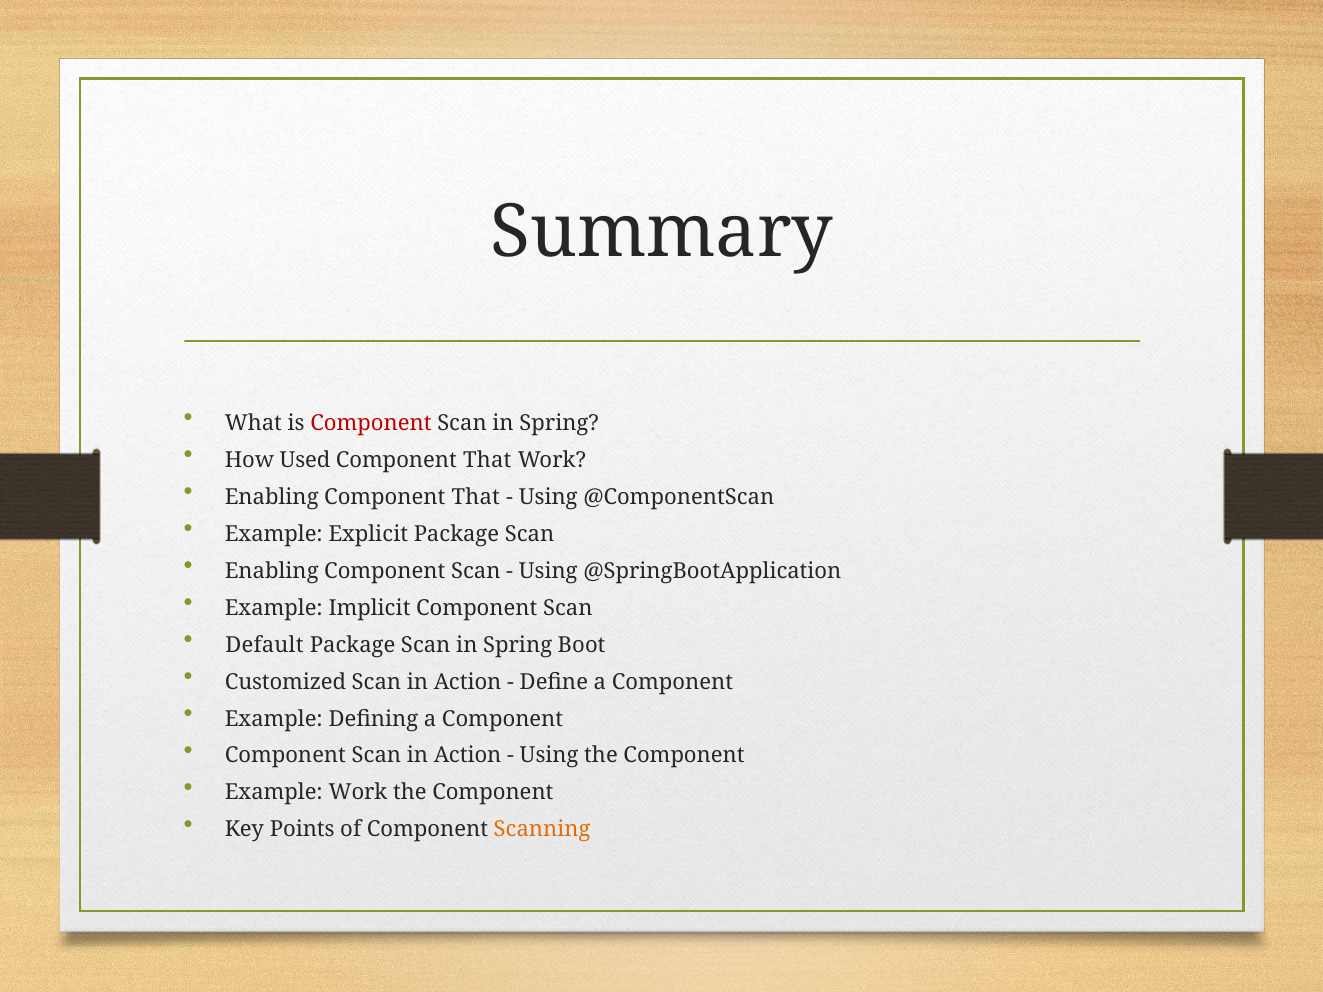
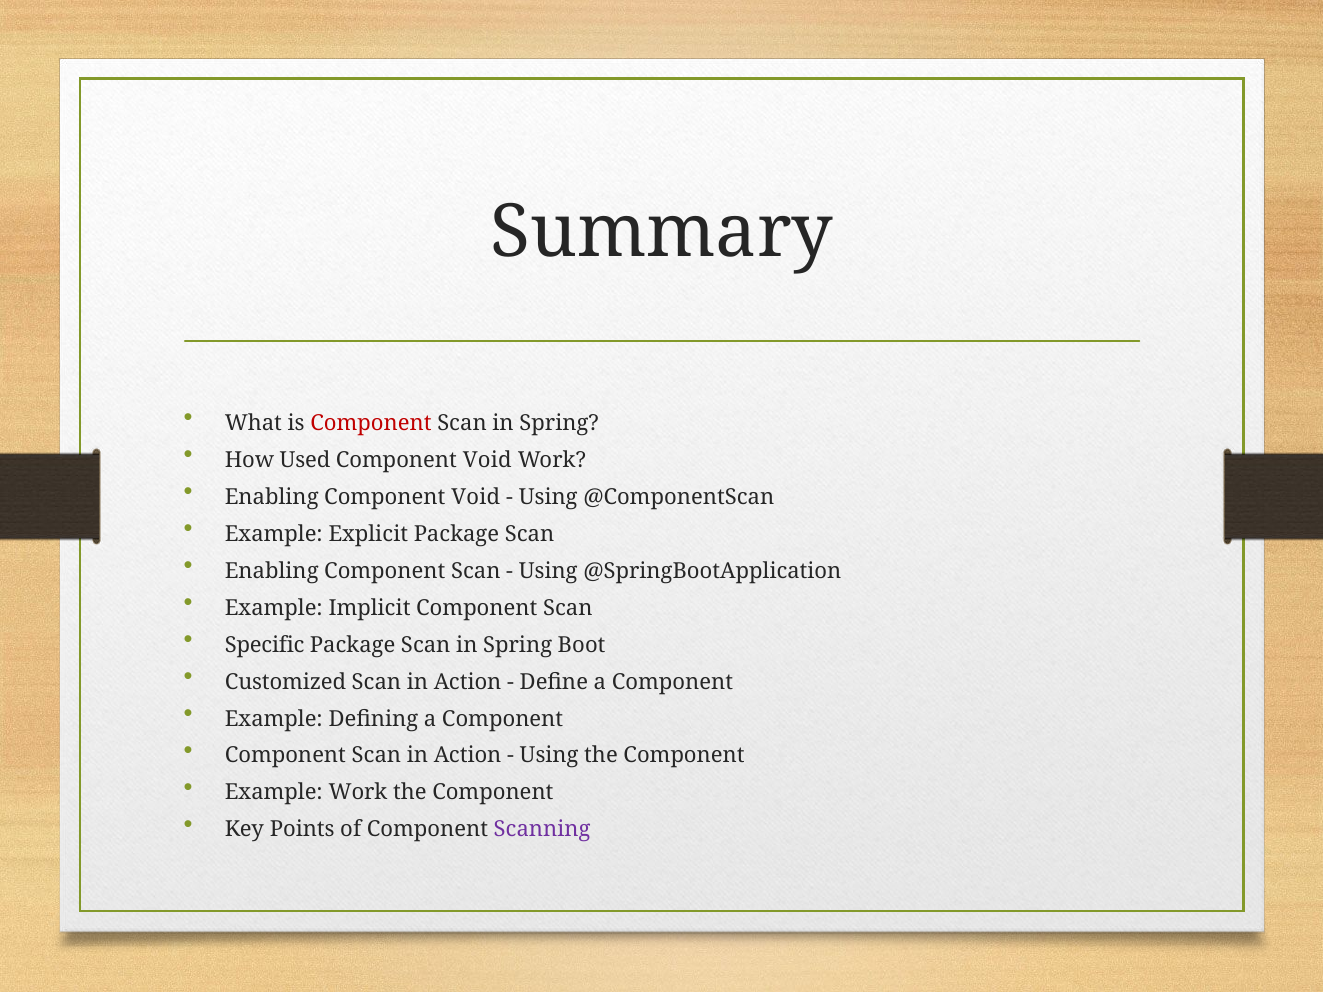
That: That -> Void (487, 460)
Enabling Component That: That -> Void (476, 497)
Default: Default -> Specific (265, 645)
Scanning colour: orange -> purple (542, 830)
